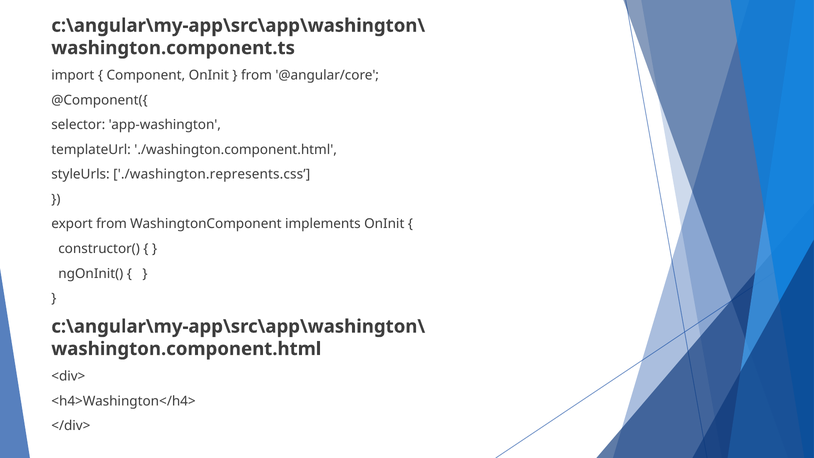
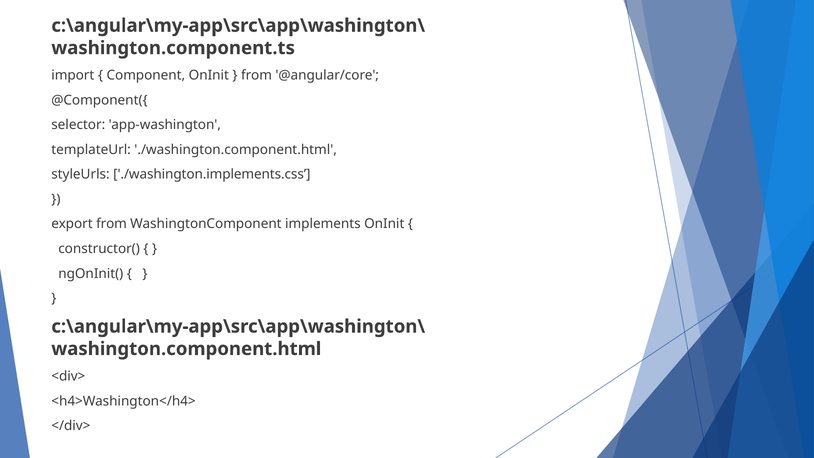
./washington.represents.css: ./washington.represents.css -> ./washington.implements.css (212, 174)
